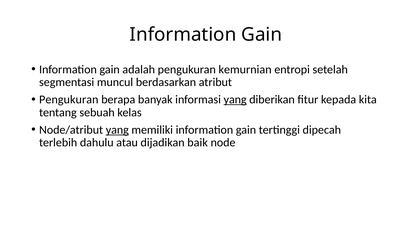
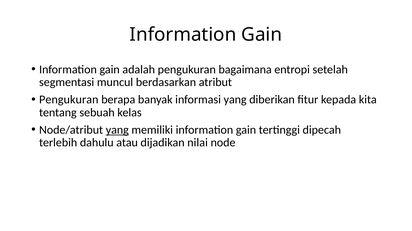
kemurnian: kemurnian -> bagaimana (245, 70)
yang underline: present -> none (235, 100)
baik: baik -> nilai (198, 143)
